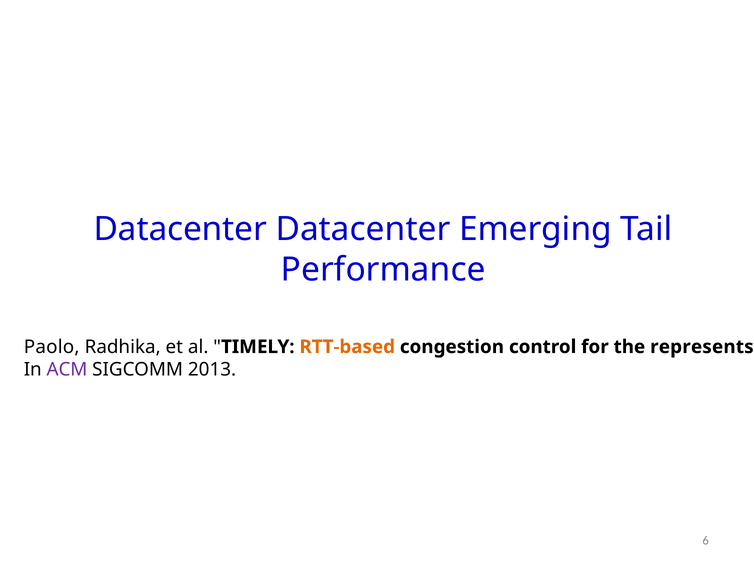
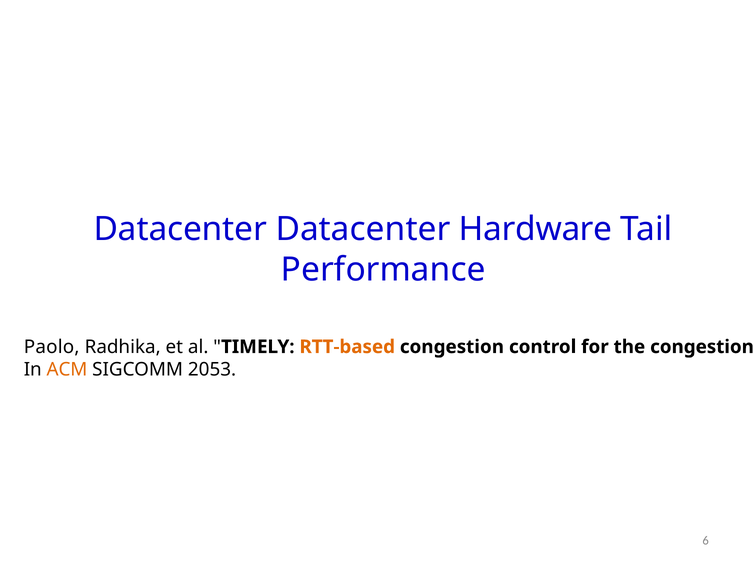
Emerging: Emerging -> Hardware (536, 229)
the represents: represents -> congestion (702, 347)
ACM colour: purple -> orange (67, 369)
2013: 2013 -> 2053 (212, 369)
